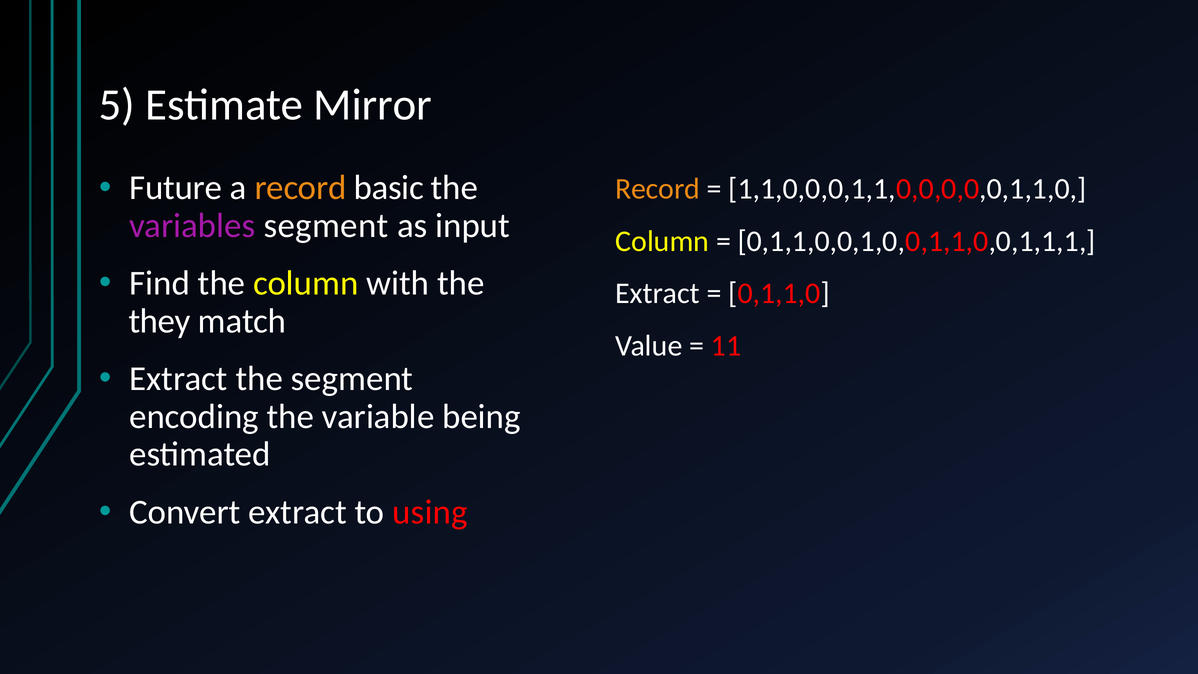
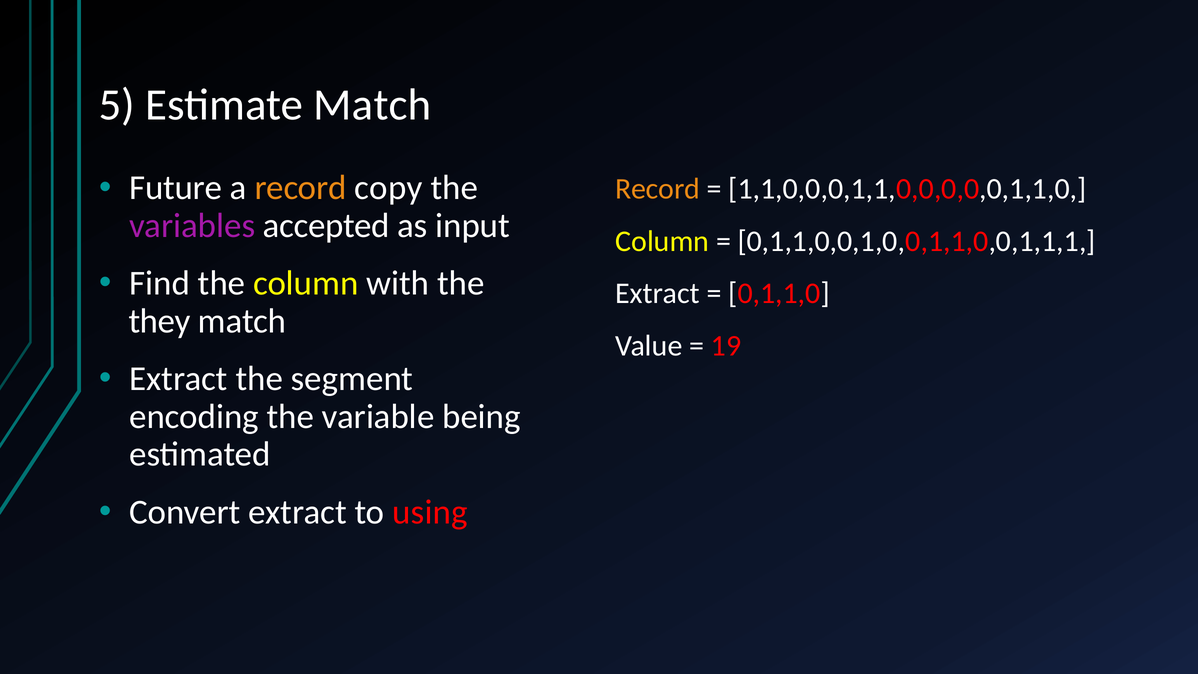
Estimate Mirror: Mirror -> Match (372, 105)
basic: basic -> copy (388, 188)
variables segment: segment -> accepted (326, 226)
11: 11 -> 19 (726, 346)
